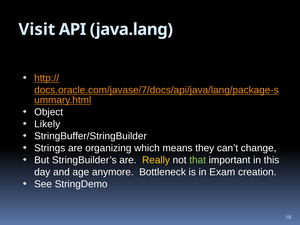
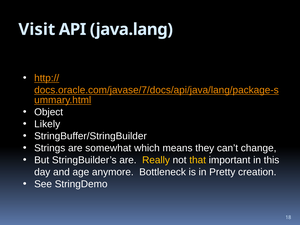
organizing: organizing -> somewhat (108, 148)
that colour: light green -> yellow (198, 160)
Exam: Exam -> Pretty (222, 172)
